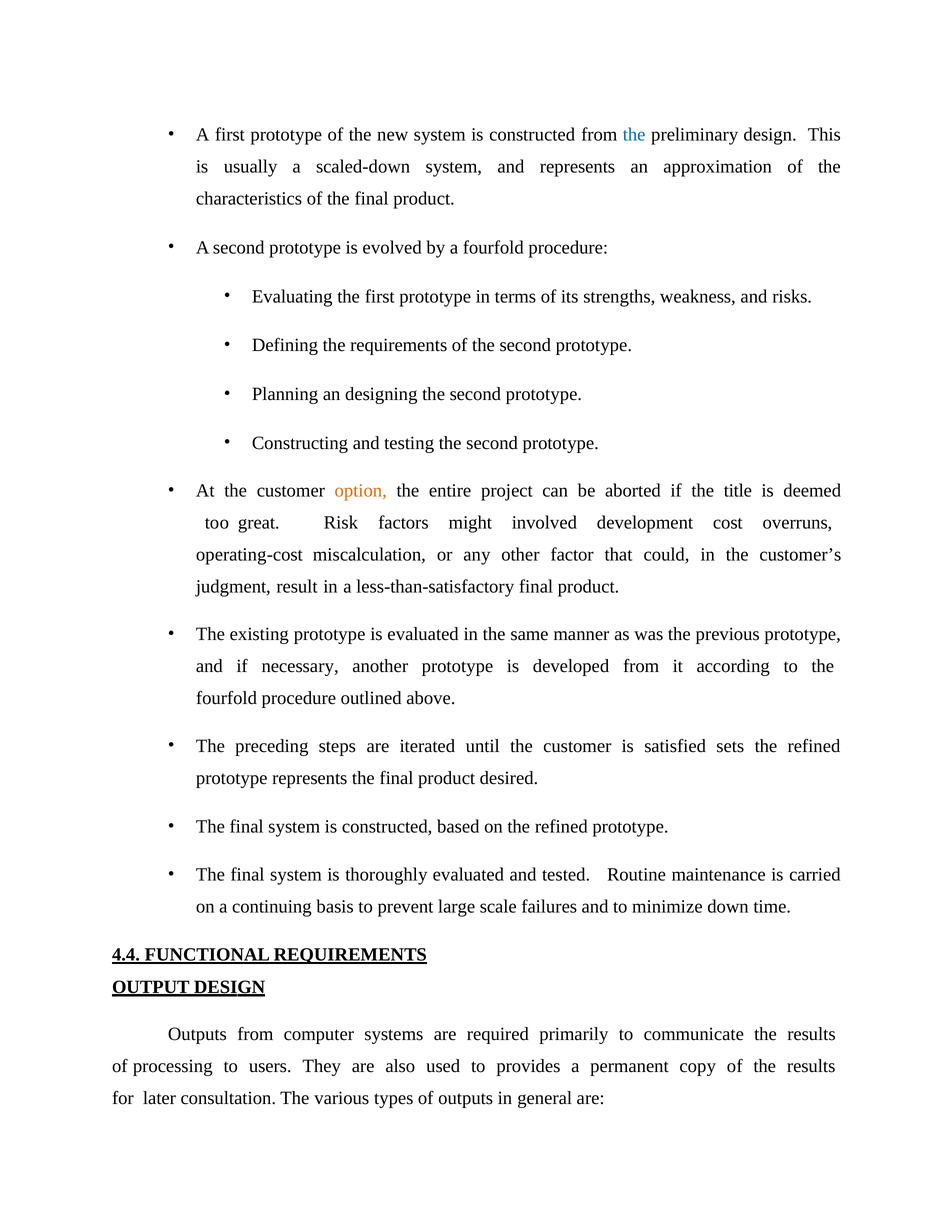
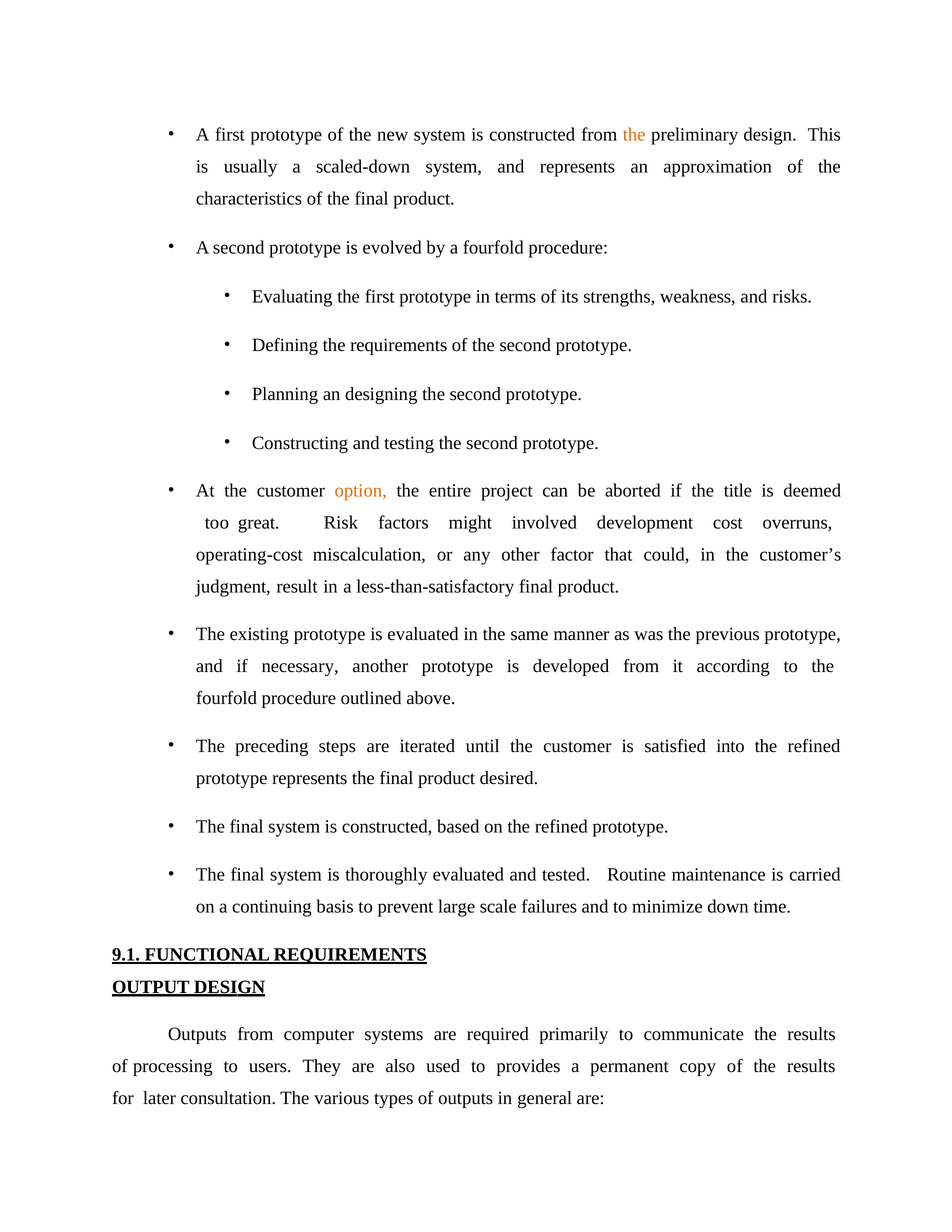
the colour: blue -> orange (634, 135)
sets: sets -> into (730, 746)
4.4: 4.4 -> 9.1 (126, 955)
